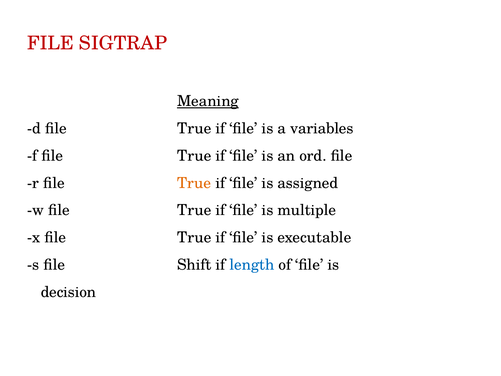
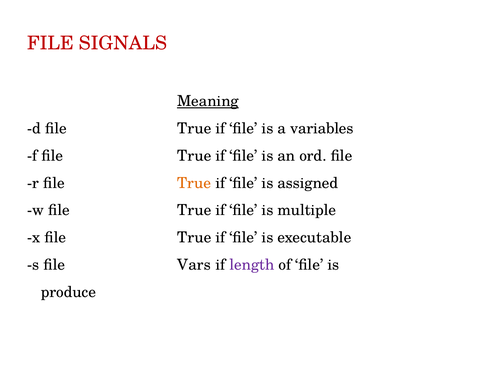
SIGTRAP: SIGTRAP -> SIGNALS (123, 43)
Shift: Shift -> Vars (194, 265)
length colour: blue -> purple (252, 265)
decision: decision -> produce (68, 292)
